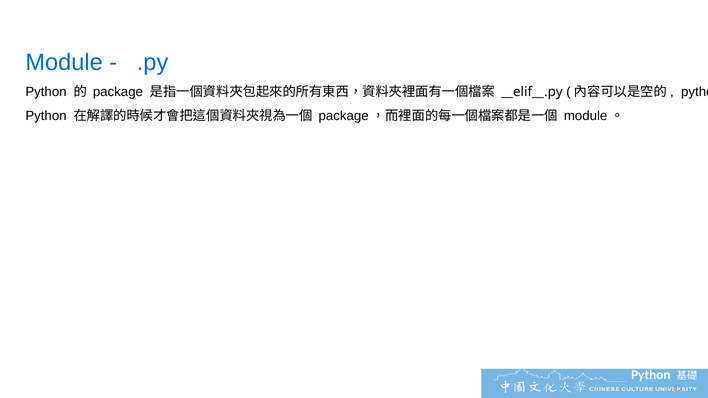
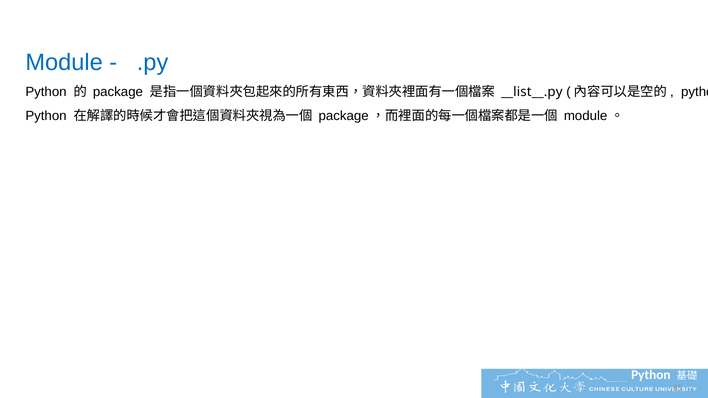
__elif__.py: __elif__.py -> __list__.py (532, 92)
